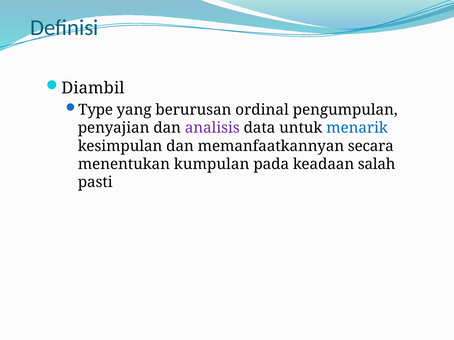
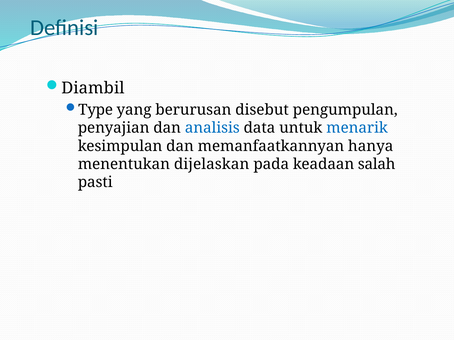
ordinal: ordinal -> disebut (262, 110)
analisis colour: purple -> blue (212, 128)
secara: secara -> hanya (371, 146)
kumpulan: kumpulan -> dijelaskan (212, 164)
